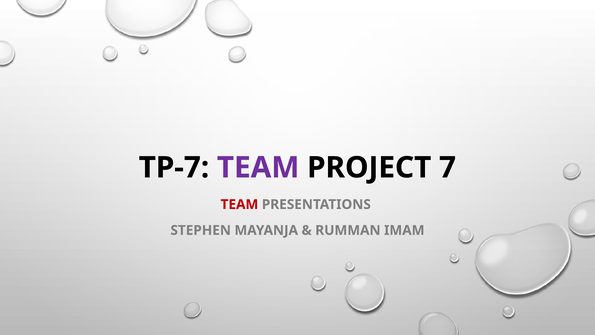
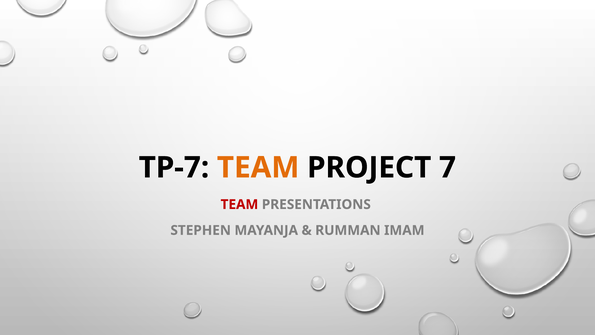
TEAM colour: purple -> orange (258, 167)
